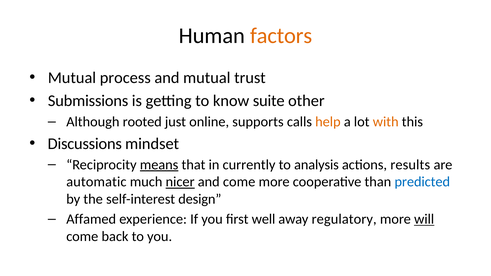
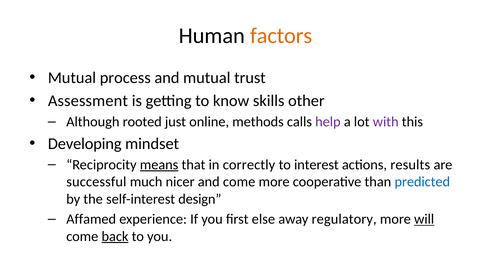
Submissions: Submissions -> Assessment (88, 101)
suite: suite -> skills (269, 101)
supports: supports -> methods (258, 122)
help colour: orange -> purple (328, 122)
with colour: orange -> purple (386, 122)
Discussions: Discussions -> Developing (85, 144)
currently: currently -> correctly (249, 165)
analysis: analysis -> interest (316, 165)
automatic: automatic -> successful (96, 182)
nicer underline: present -> none (180, 182)
well: well -> else (263, 219)
back underline: none -> present (115, 236)
